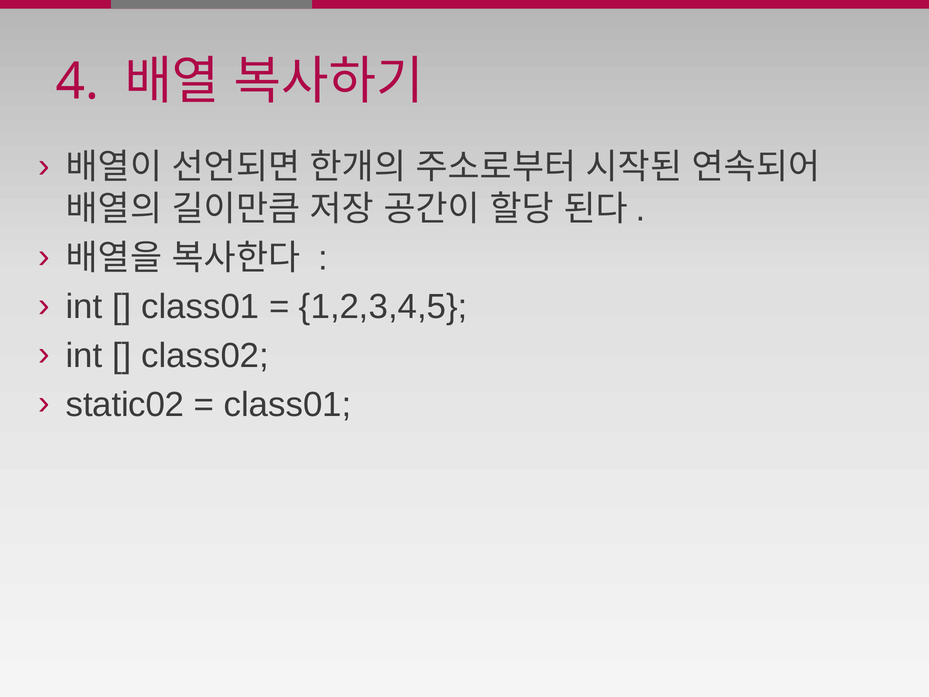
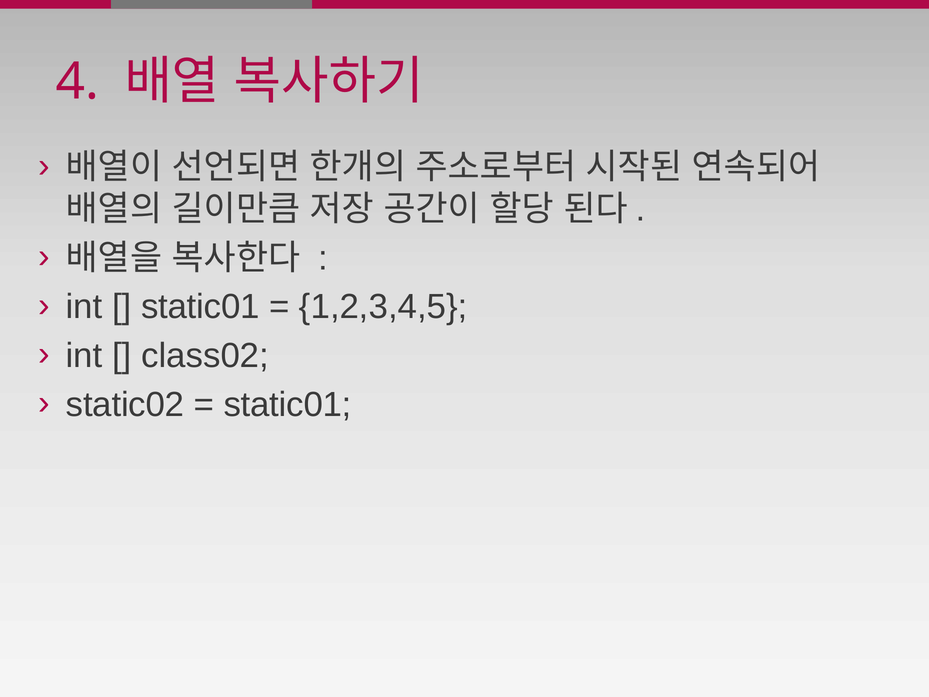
class01: class01 -> static01 (200, 307)
class01: class01 -> static01 (288, 404)
